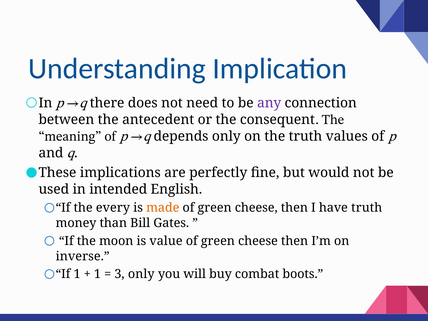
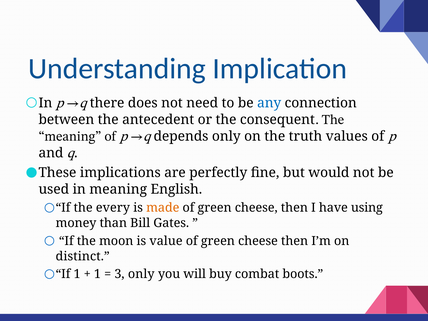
any colour: purple -> blue (269, 103)
in intended: intended -> meaning (118, 189)
have truth: truth -> using (367, 208)
inverse: inverse -> distinct (83, 256)
